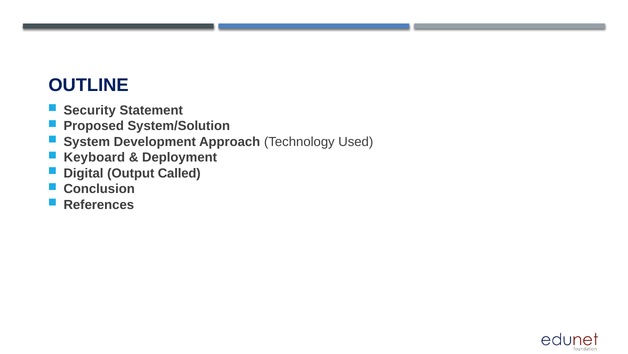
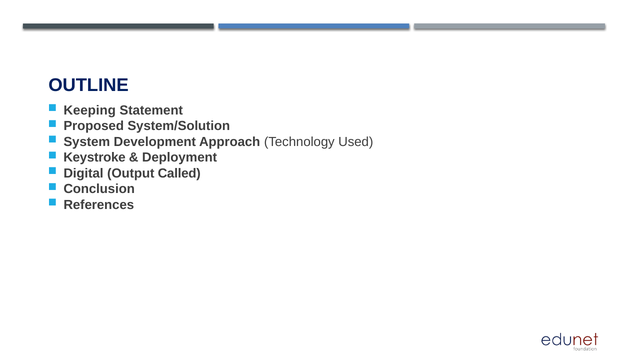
Security: Security -> Keeping (90, 110)
Keyboard: Keyboard -> Keystroke (95, 157)
